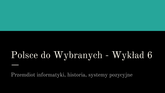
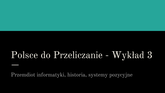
Wybranych: Wybranych -> Przeliczanie (78, 55)
6: 6 -> 3 (150, 55)
